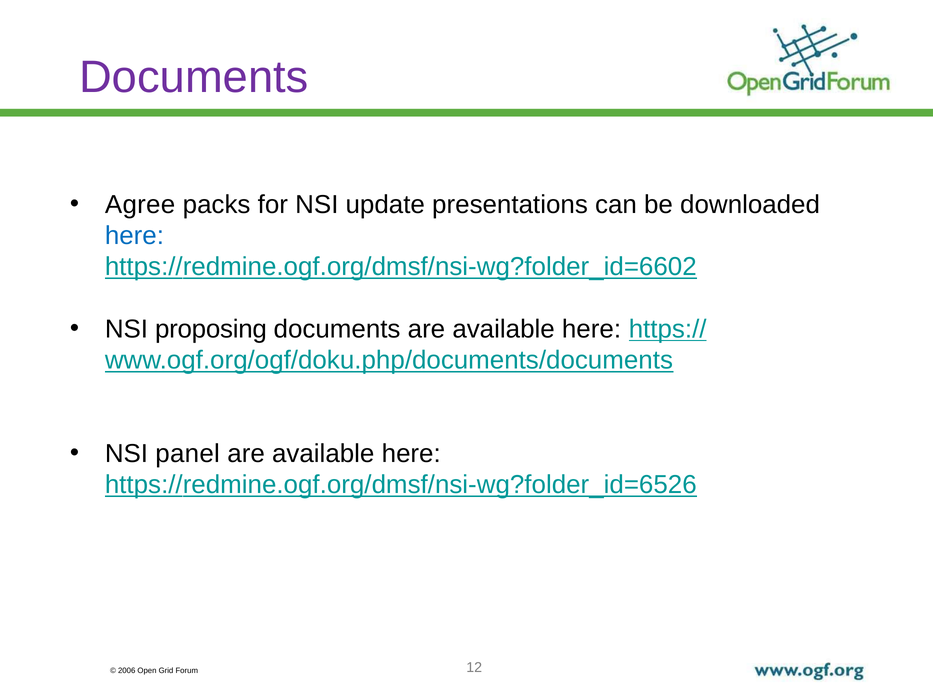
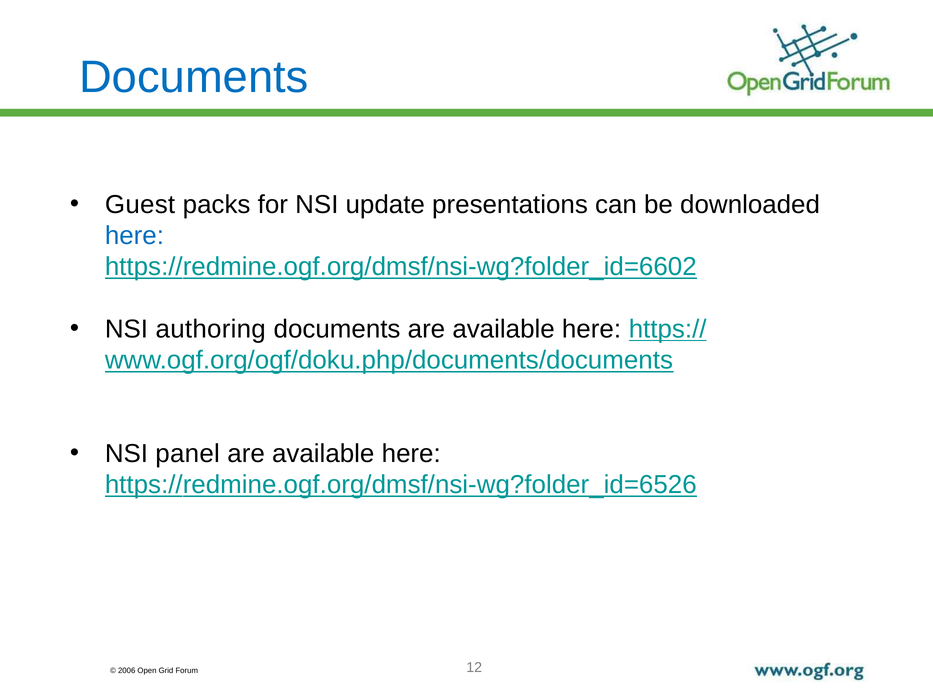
Documents colour: purple -> blue (194, 77)
Agree: Agree -> Guest (140, 205)
proposing: proposing -> authoring (211, 329)
